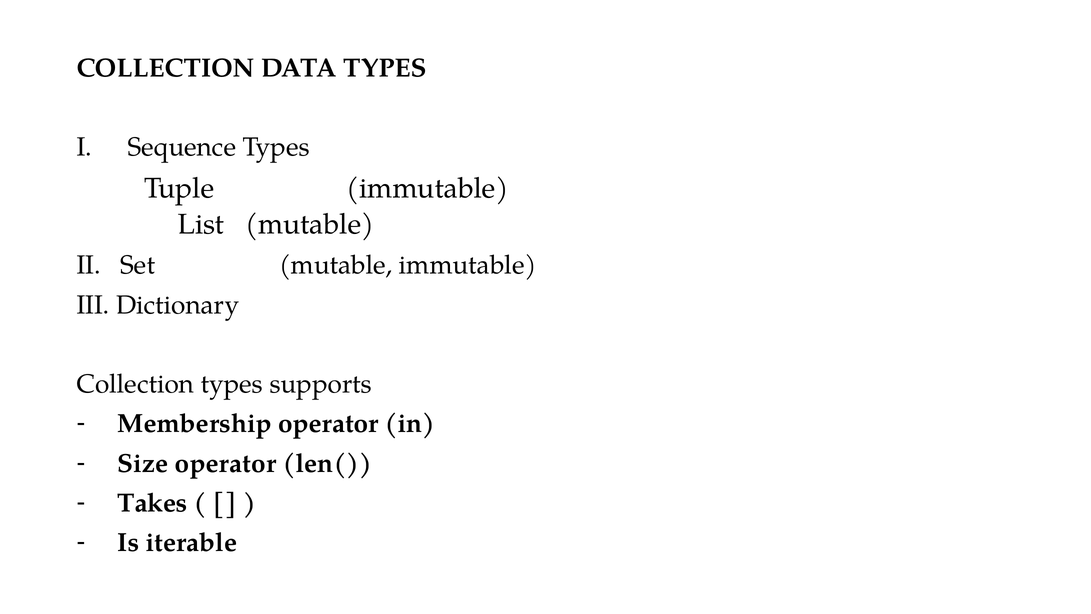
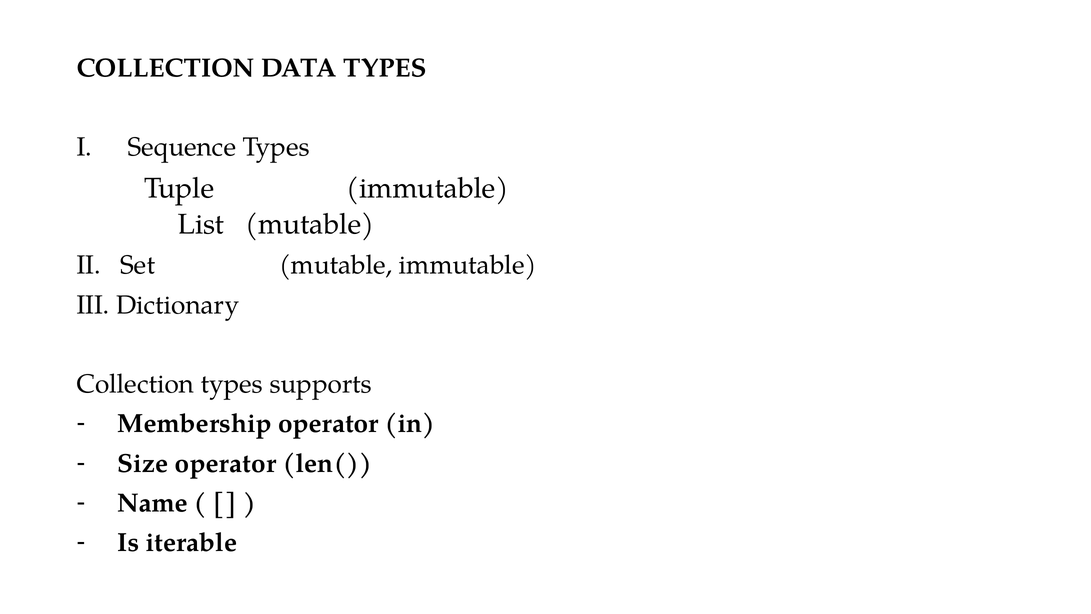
Takes: Takes -> Name (152, 503)
